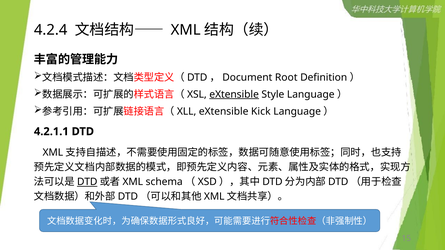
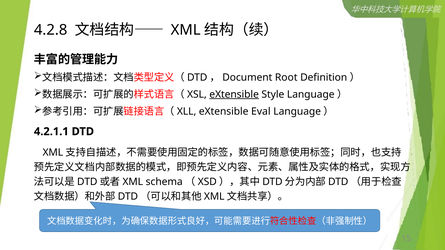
4.2.4: 4.2.4 -> 4.2.8 (51, 30)
Kick: Kick -> Eval (261, 112)
DTD underline: present -> none (87, 182)
